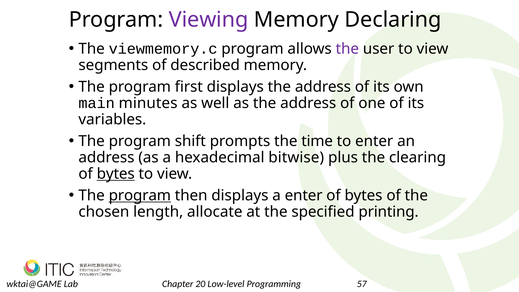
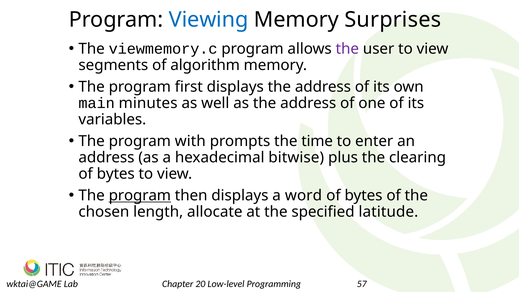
Viewing colour: purple -> blue (209, 20)
Declaring: Declaring -> Surprises (393, 20)
described: described -> algorithm (205, 65)
shift: shift -> with (190, 141)
bytes underline: present -> none (116, 174)
a enter: enter -> word (303, 195)
printing: printing -> latitude (388, 212)
